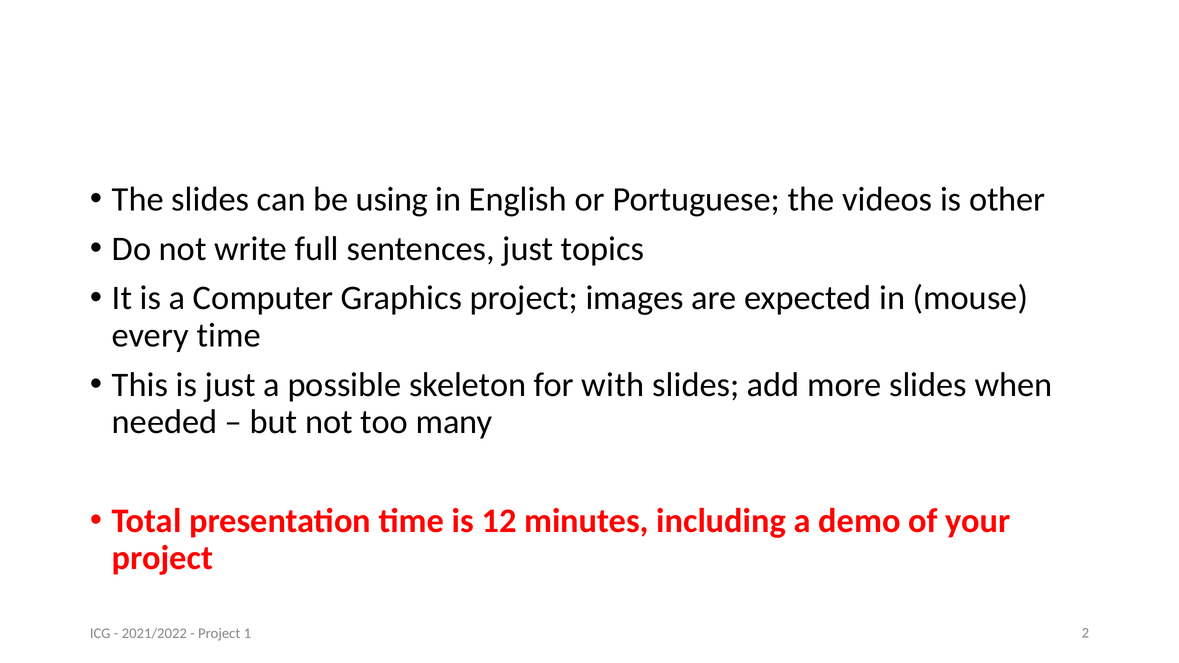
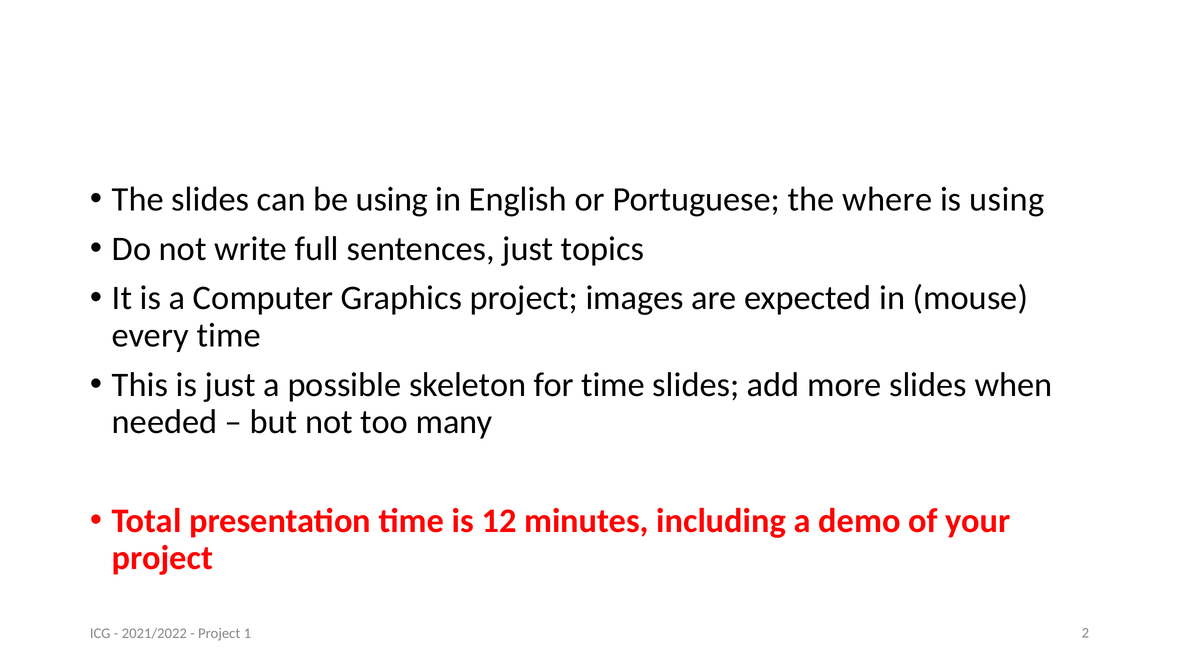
videos: videos -> where (887, 199)
is other: other -> using (1007, 199)
for with: with -> time (613, 385)
